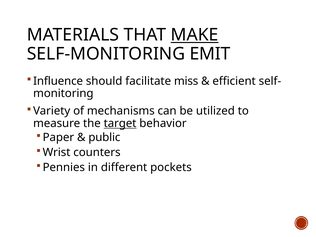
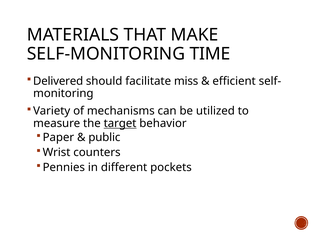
MAKE underline: present -> none (195, 35)
EMIT: EMIT -> TIME (210, 54)
Influence: Influence -> Delivered (58, 81)
